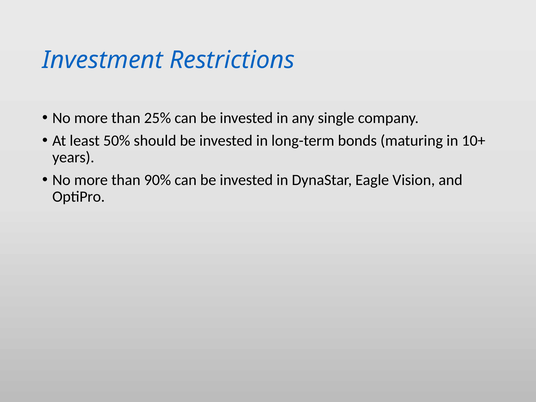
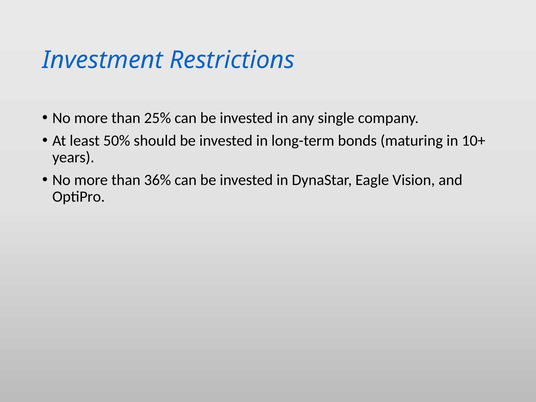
90%: 90% -> 36% (158, 180)
